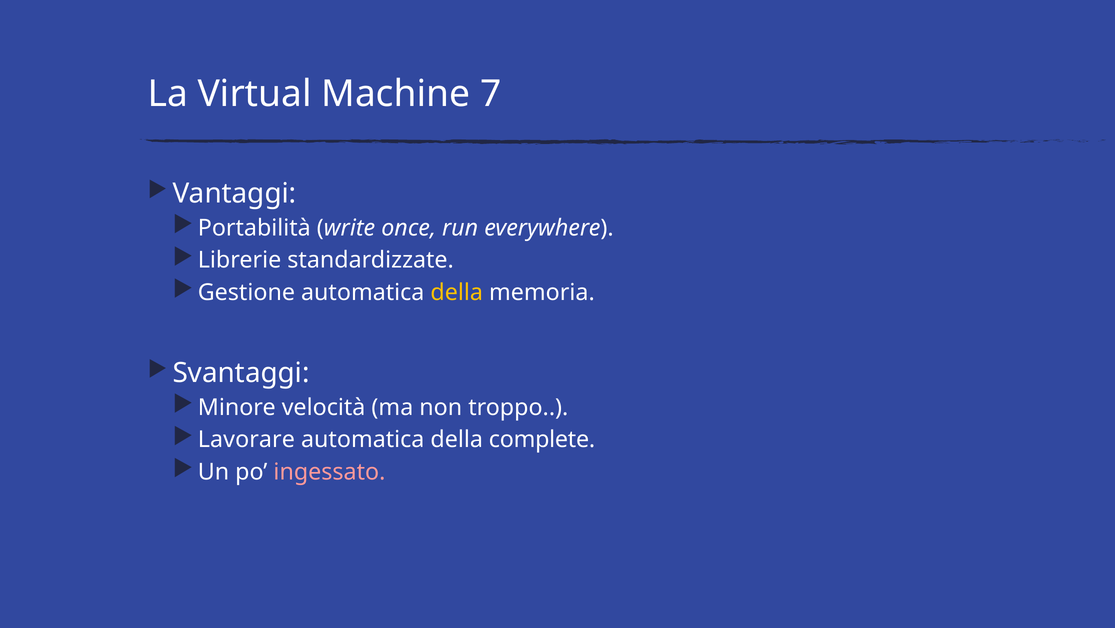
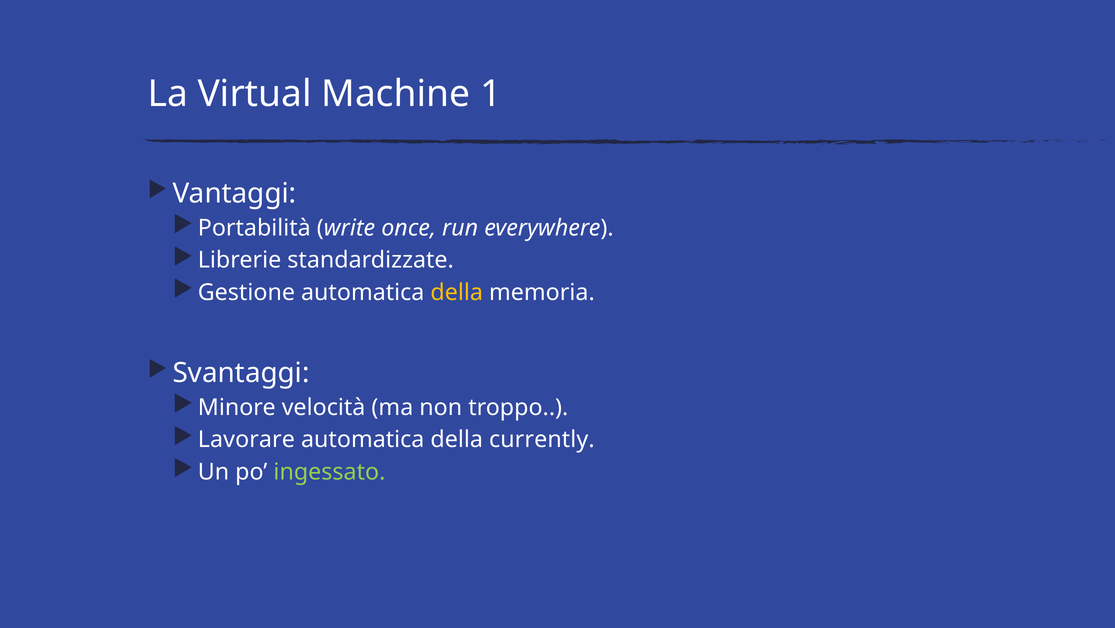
7: 7 -> 1 (491, 94)
complete: complete -> currently (542, 439)
ingessato colour: pink -> light green (329, 471)
